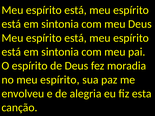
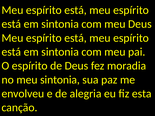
no meu espírito: espírito -> sintonia (60, 80)
